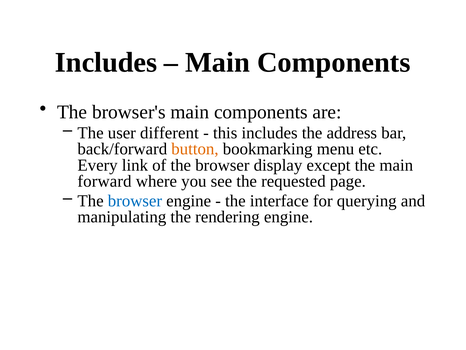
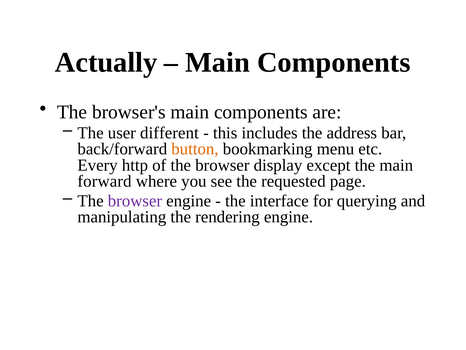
Includes: Includes -> Actually (106, 62)
link: link -> http (135, 165)
browser colour: blue -> purple (135, 201)
